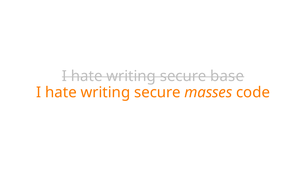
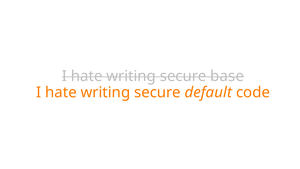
masses: masses -> default (208, 92)
